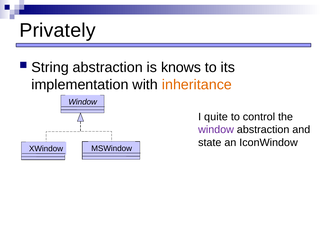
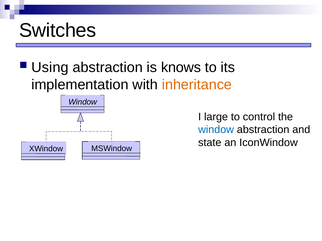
Privately: Privately -> Switches (58, 30)
String: String -> Using (50, 68)
quite: quite -> large (216, 117)
window colour: purple -> blue (216, 130)
